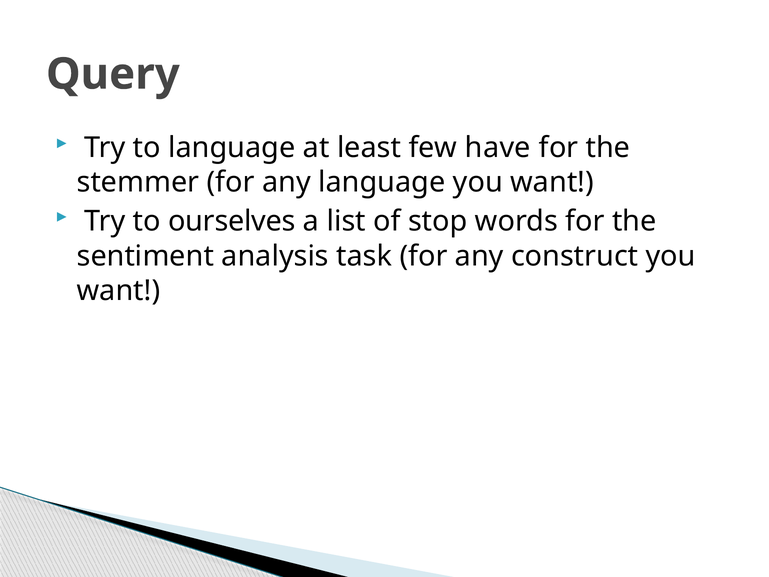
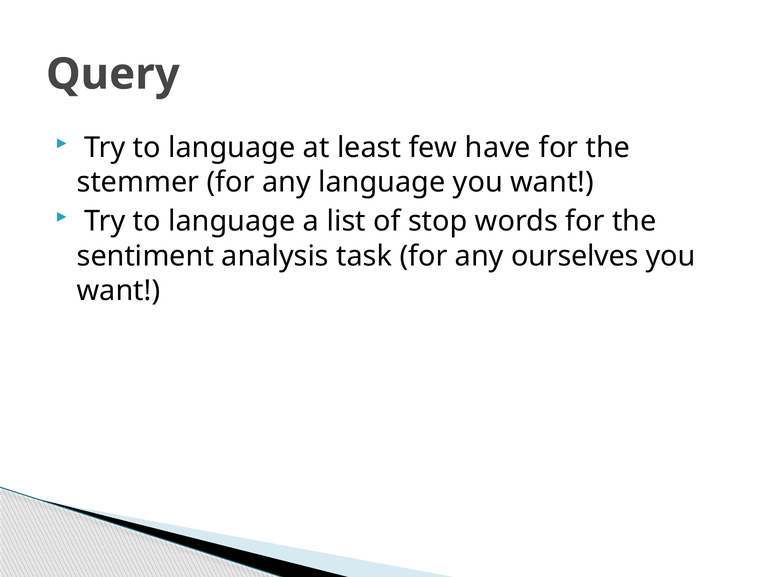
ourselves: ourselves -> language (232, 221)
construct: construct -> ourselves (575, 256)
